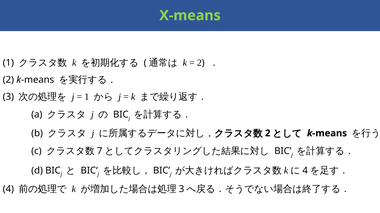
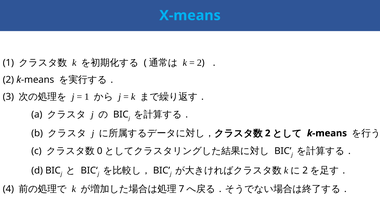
X-means colour: light green -> light blue (190, 16)
7: 7 -> 0 (100, 152)
4: 4 -> 2 (305, 171)
3: 3 -> 7 (182, 190)
